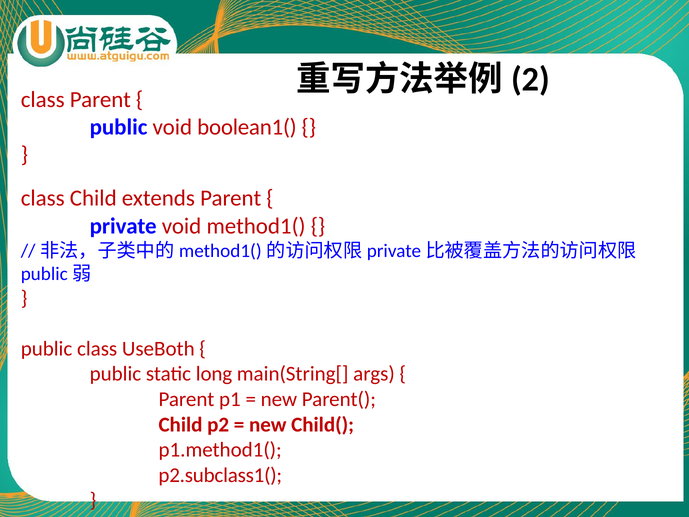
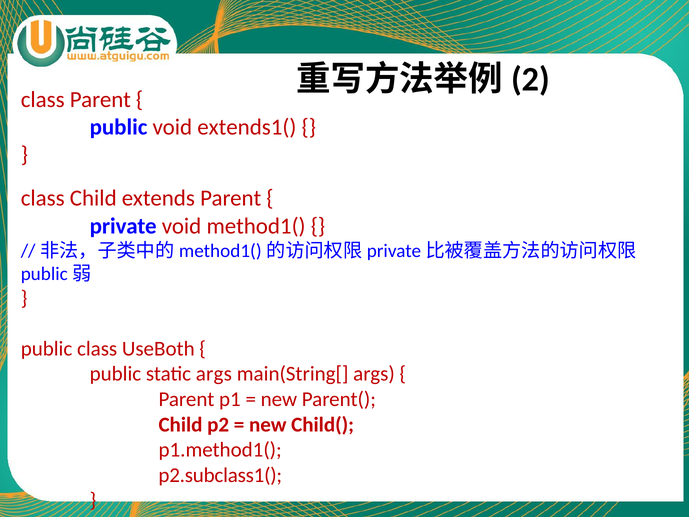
boolean1(: boolean1( -> extends1( (247, 127)
static long: long -> args (214, 374)
